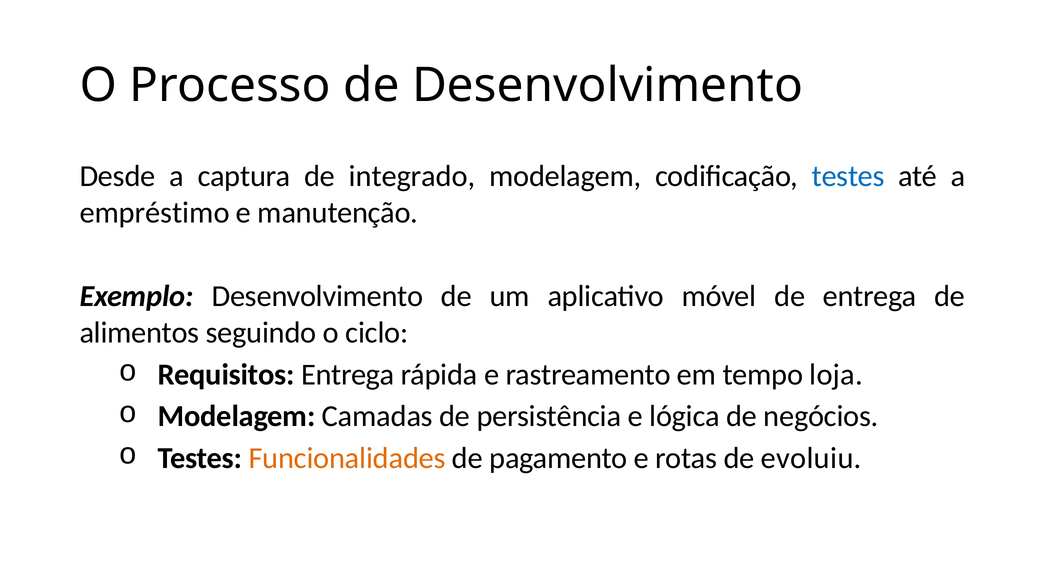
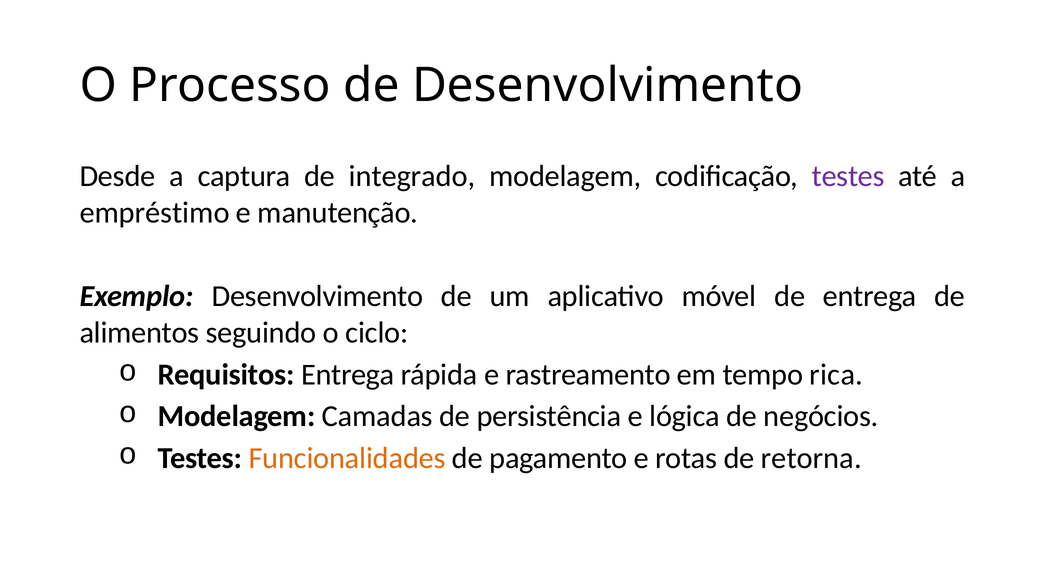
testes colour: blue -> purple (848, 176)
loja: loja -> rica (836, 375)
evoluiu: evoluiu -> retorna (811, 458)
